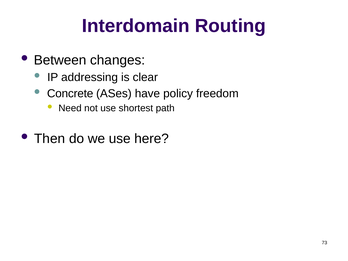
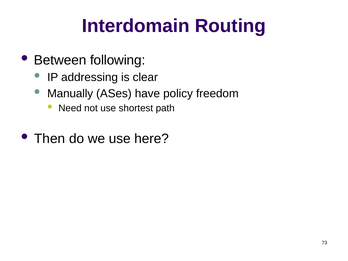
changes: changes -> following (118, 60)
Concrete: Concrete -> Manually (70, 94)
